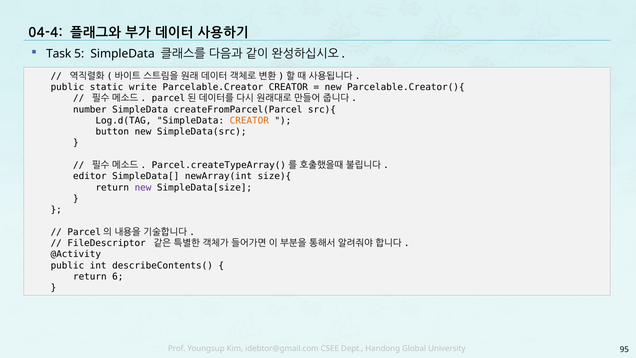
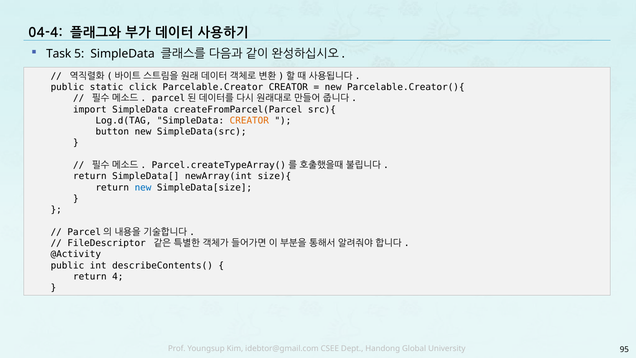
write: write -> click (143, 87)
number: number -> import (90, 109)
editor: editor -> return (90, 176)
new colour: purple -> blue (143, 187)
6: 6 -> 4 (118, 276)
